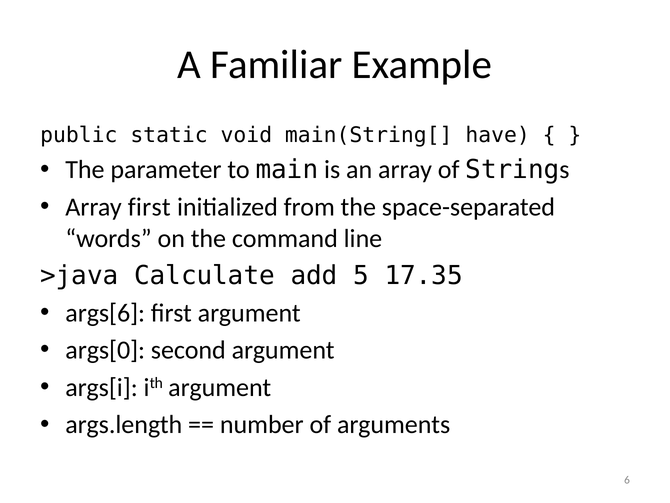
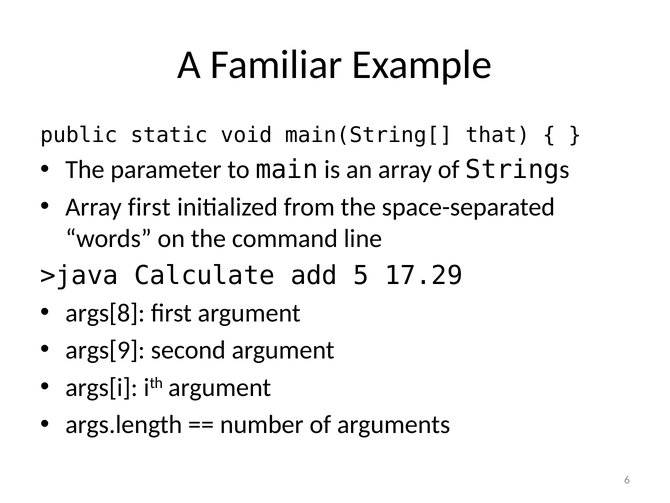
have: have -> that (498, 135)
17.35: 17.35 -> 17.29 (424, 275)
args[6: args[6 -> args[8 (105, 313)
args[0: args[0 -> args[9 (105, 350)
